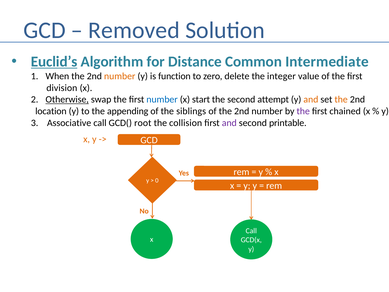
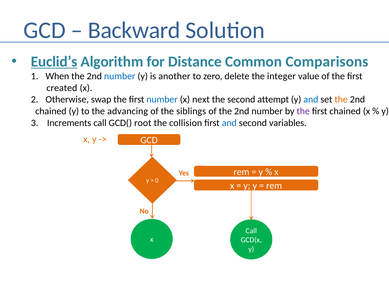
Removed: Removed -> Backward (134, 30)
Intermediate: Intermediate -> Comparisons (327, 62)
number colour: orange -> blue (120, 76)
function: function -> another (174, 76)
division: division -> created (62, 88)
Otherwise underline: present -> none (67, 99)
start: start -> next (201, 99)
and colour: orange -> blue (311, 99)
location: location -> chained (51, 111)
appending: appending -> advancing (128, 111)
Associative: Associative -> Increments (69, 123)
and colour: purple -> blue (229, 123)
printable: printable -> variables (288, 123)
